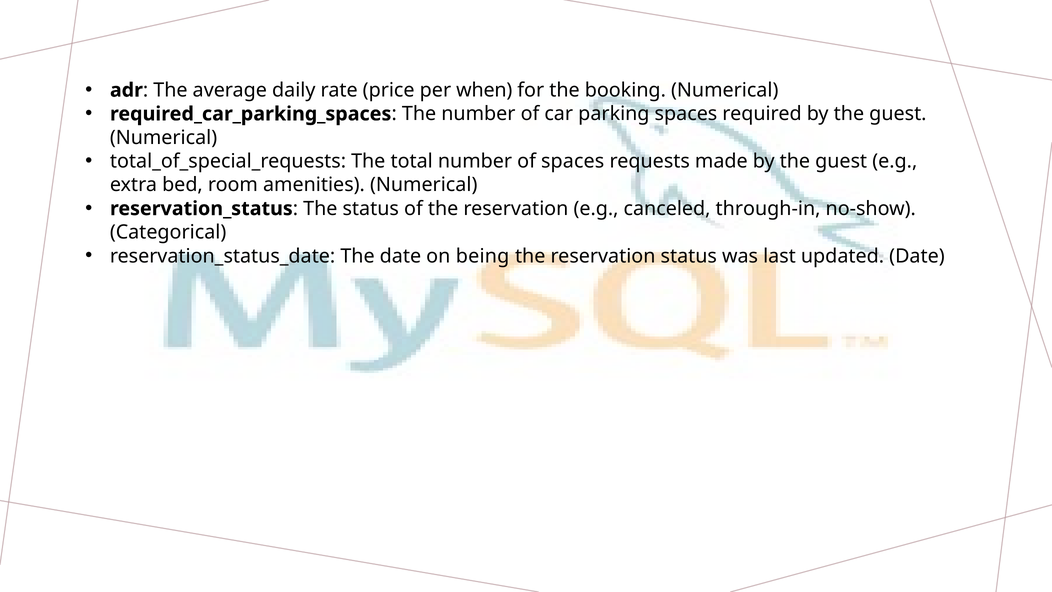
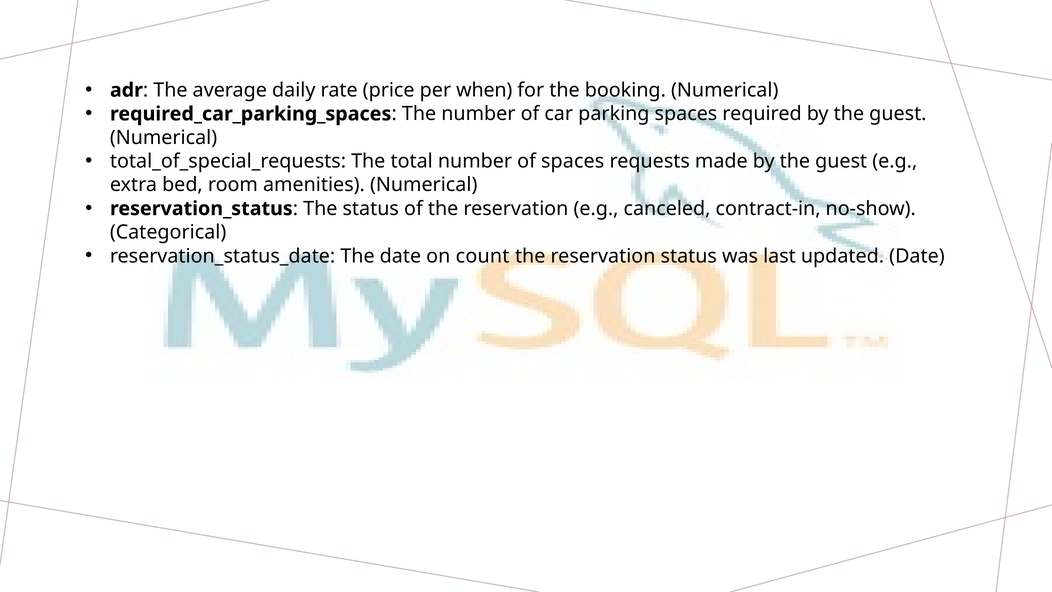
through-in: through-in -> contract-in (768, 209)
being: being -> count (483, 256)
